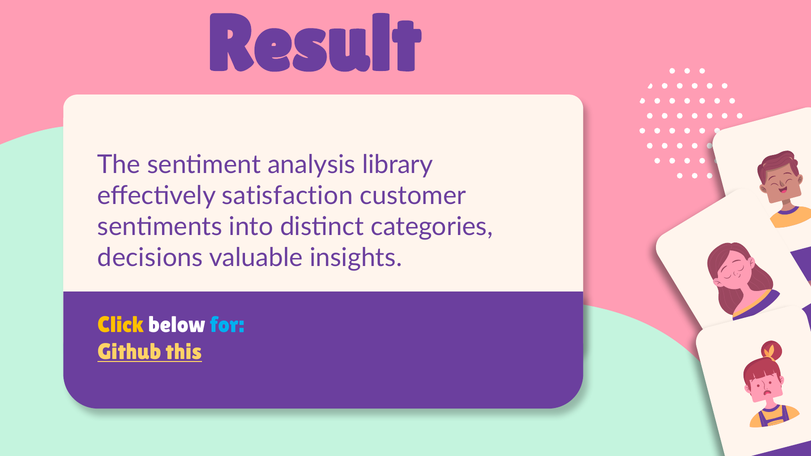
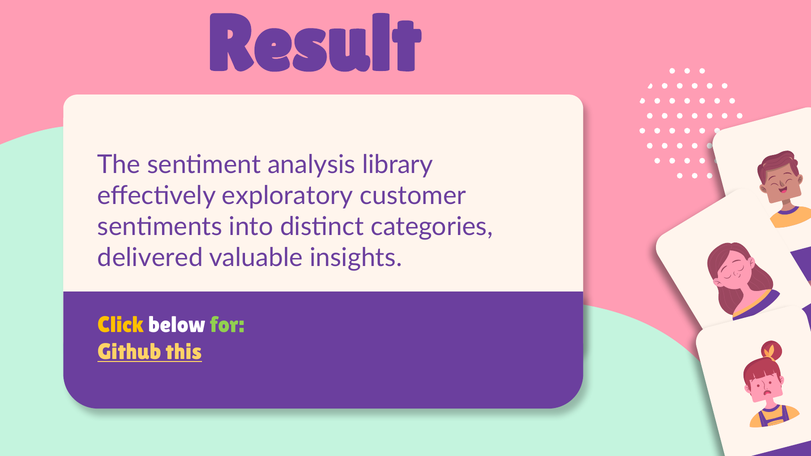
satisfaction: satisfaction -> exploratory (287, 196)
decisions: decisions -> delivered (150, 258)
for colour: light blue -> light green (227, 325)
